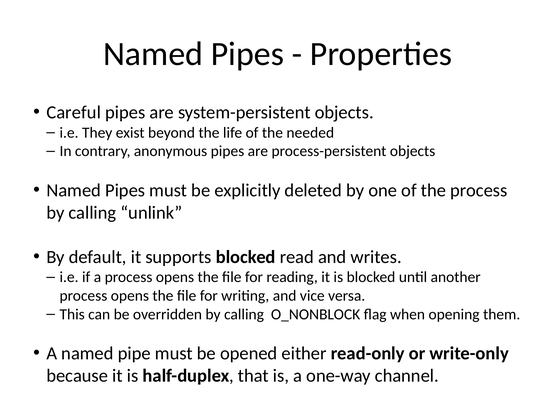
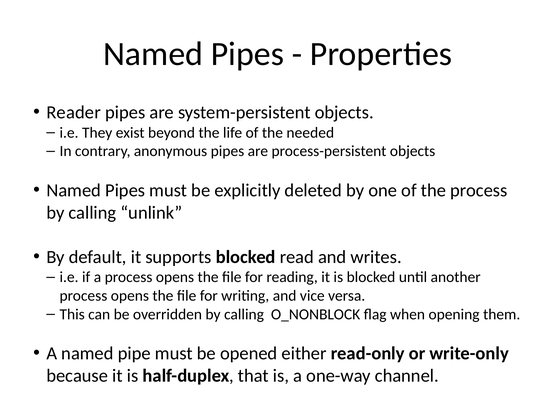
Careful: Careful -> Reader (74, 112)
